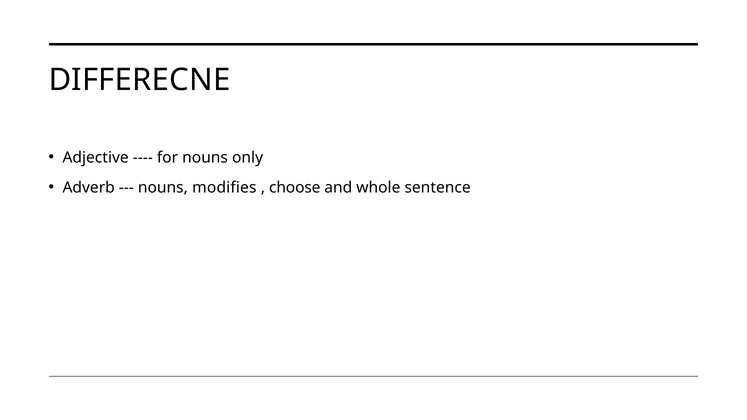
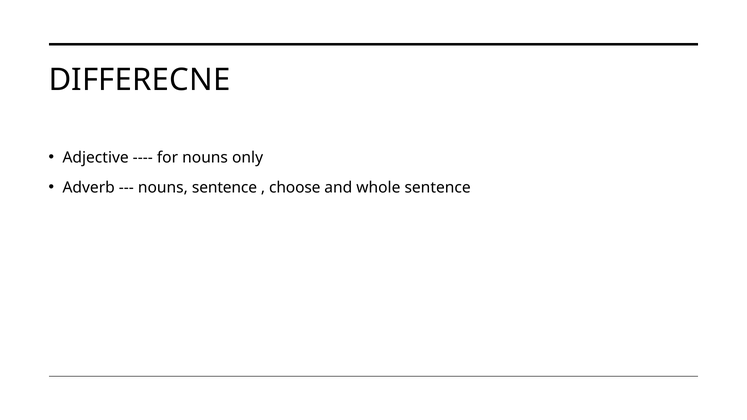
nouns modifies: modifies -> sentence (225, 188)
